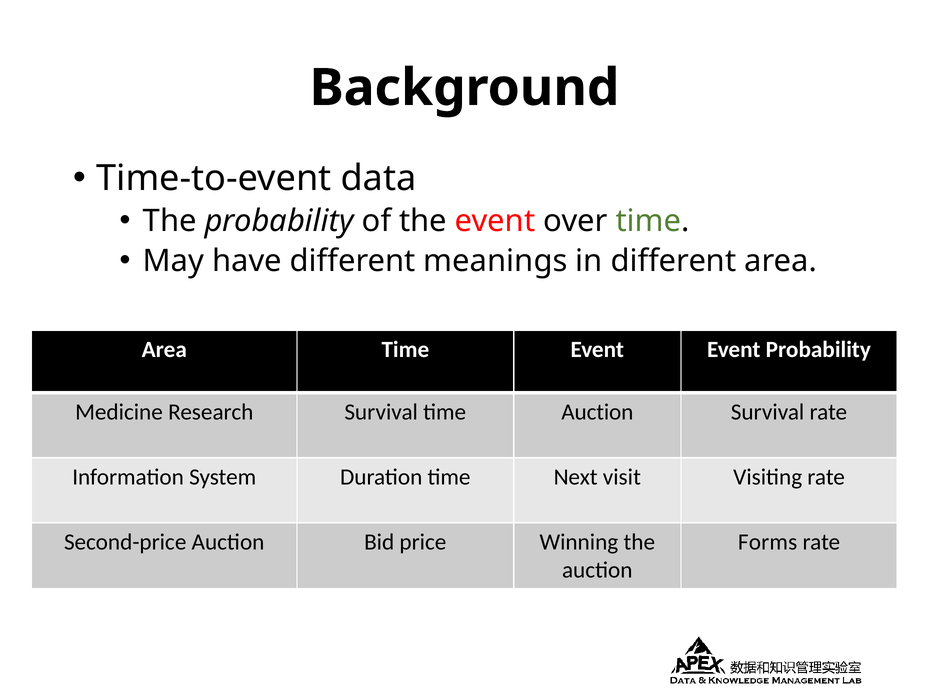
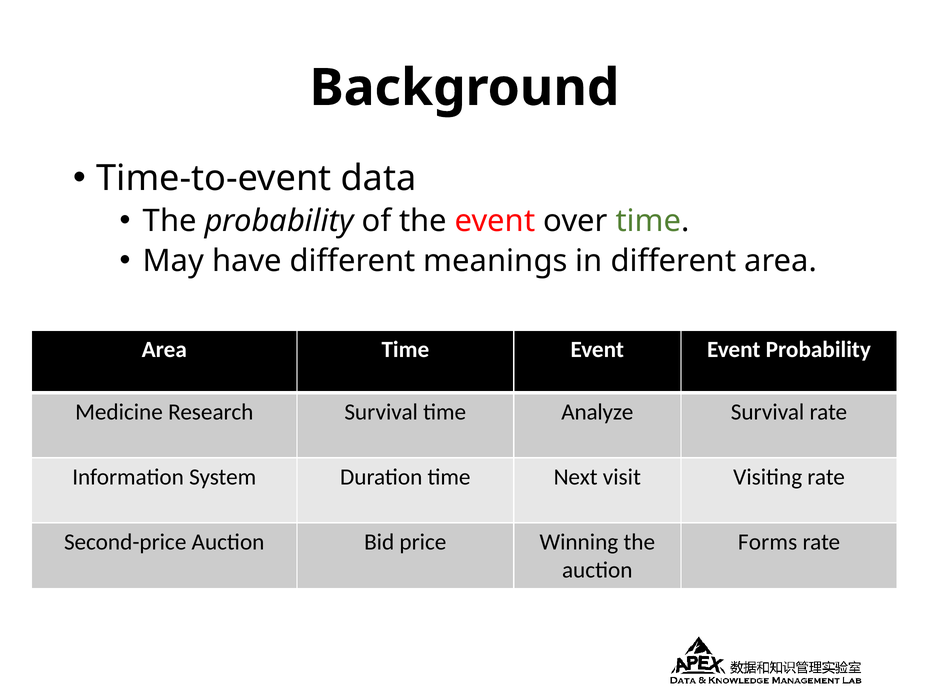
time Auction: Auction -> Analyze (597, 412)
